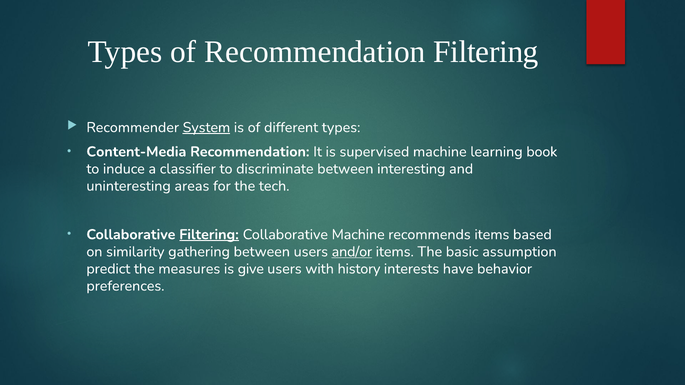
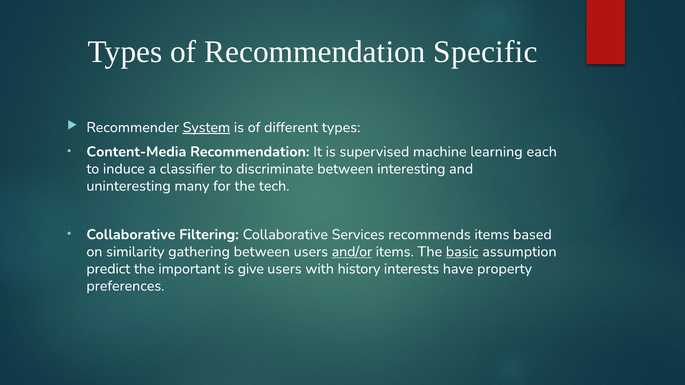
Recommendation Filtering: Filtering -> Specific (486, 52)
book: book -> each (542, 152)
areas: areas -> many (192, 186)
Filtering underline: present -> none (209, 235)
Collaborative Machine: Machine -> Services (358, 235)
basic underline: none -> present (462, 252)
measures: measures -> important (189, 269)
behavior: behavior -> property (505, 269)
